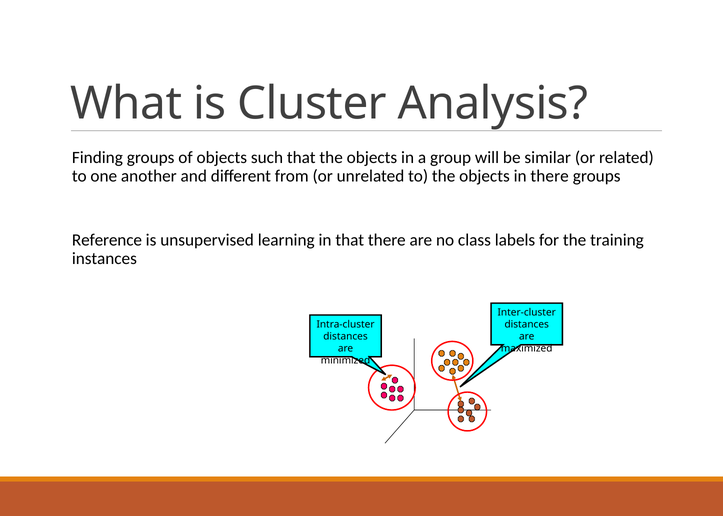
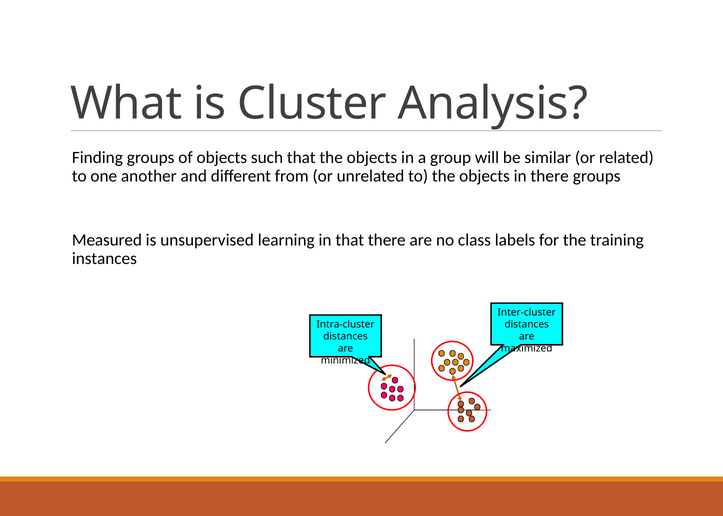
Reference: Reference -> Measured (107, 240)
